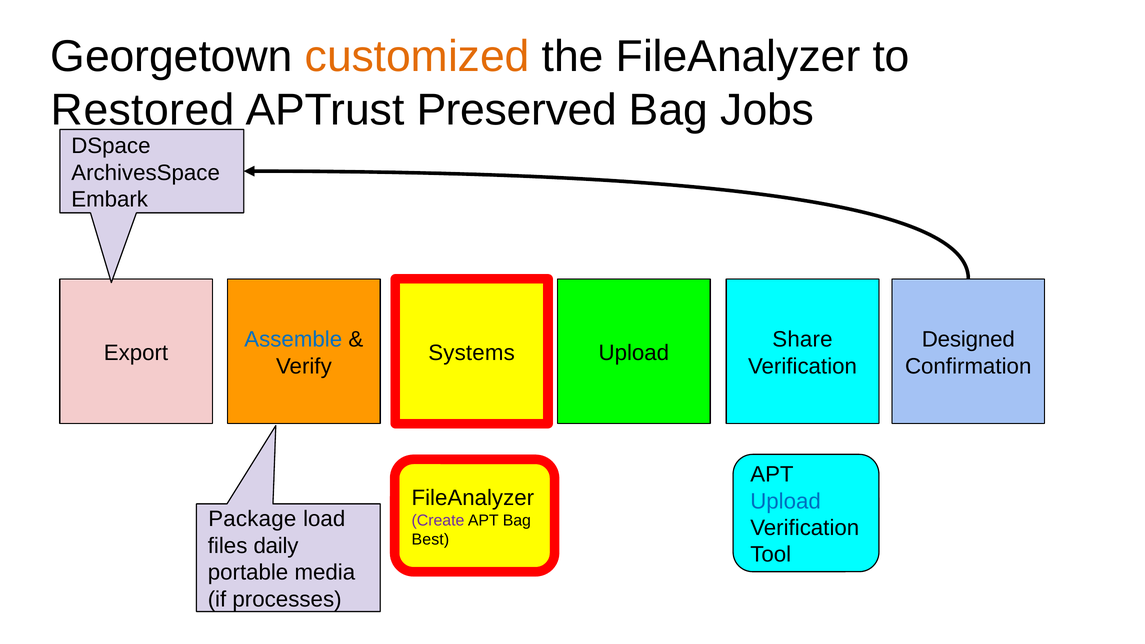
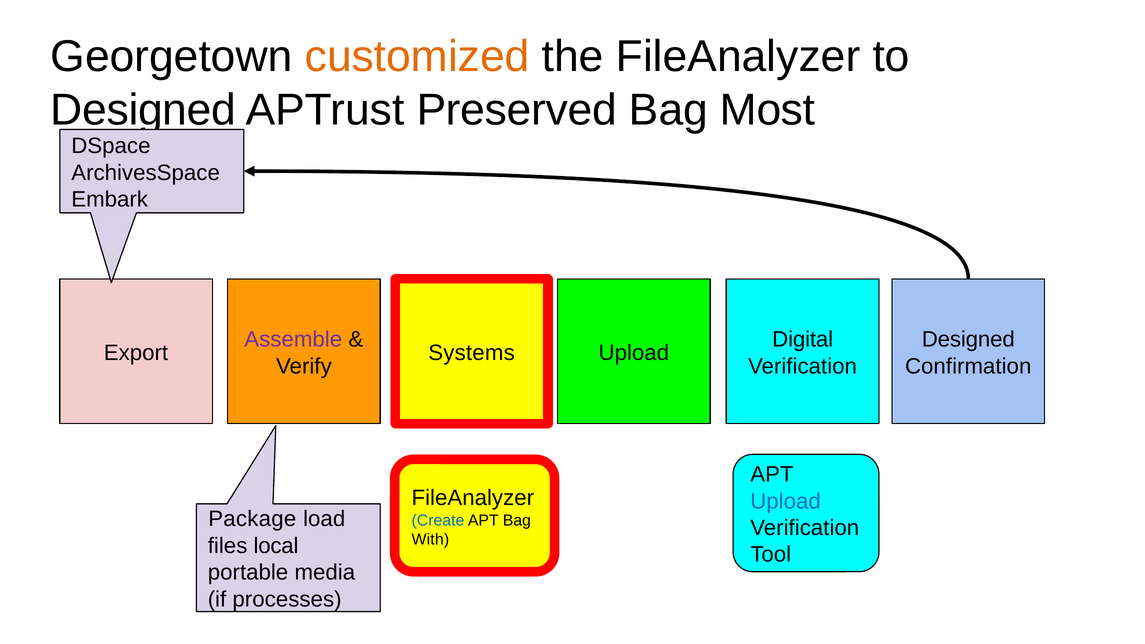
Restored: Restored -> Designed (143, 110)
Jobs: Jobs -> Most (767, 110)
Assemble colour: blue -> purple (293, 339)
Share: Share -> Digital (803, 339)
Create colour: purple -> blue (438, 521)
Best: Best -> With (430, 540)
daily: daily -> local (276, 546)
